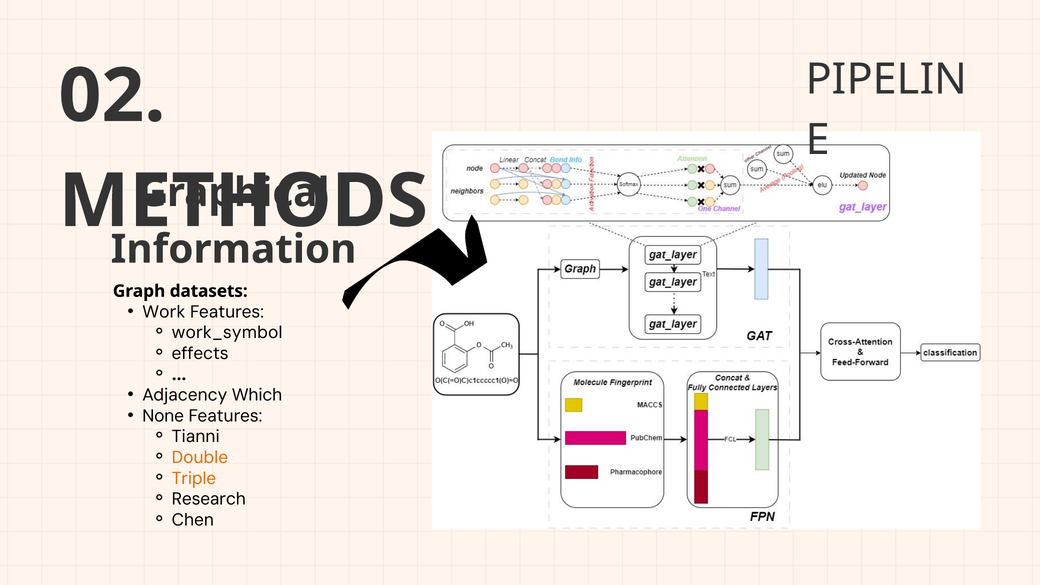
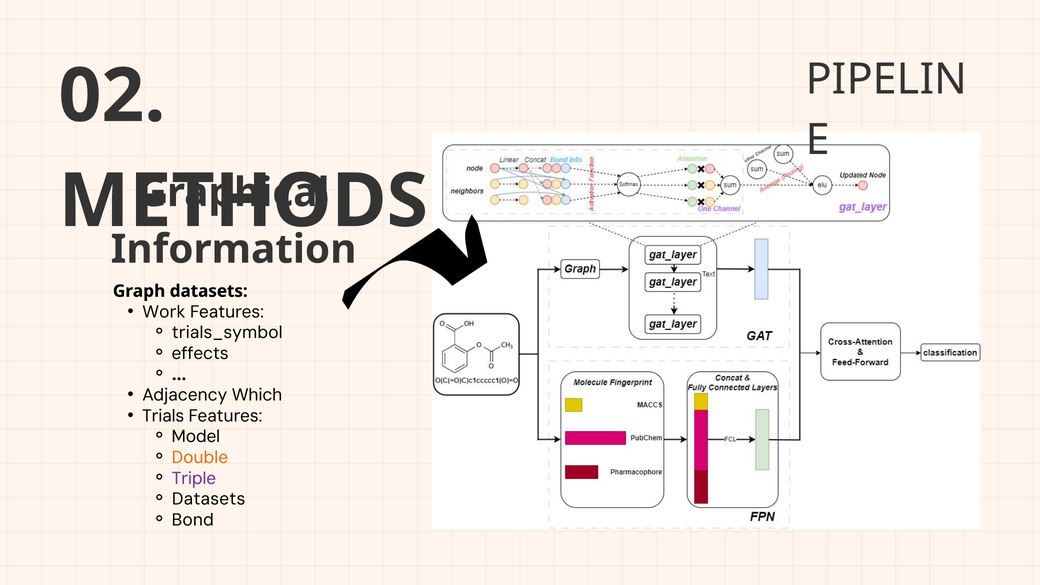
work_symbol: work_symbol -> trials_symbol (227, 333)
None: None -> Trials (163, 416)
Tianni: Tianni -> Model (196, 437)
Triple colour: orange -> purple (194, 478)
Research: Research -> Datasets (209, 499)
Chen: Chen -> Bond (193, 520)
